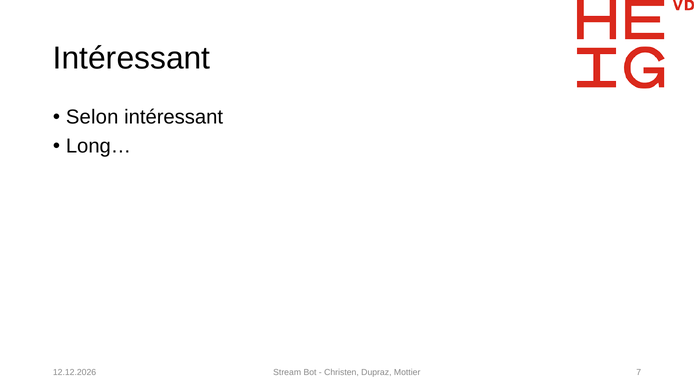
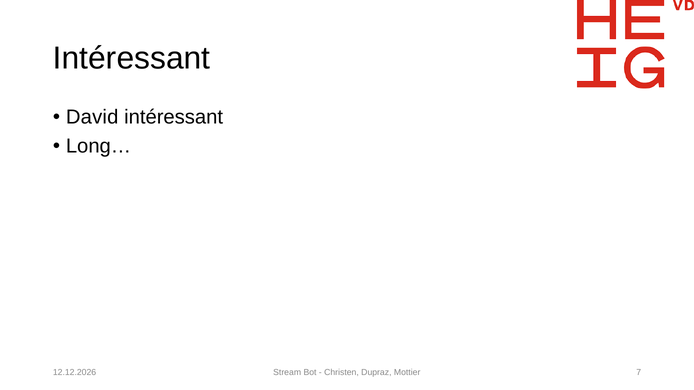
Selon: Selon -> David (92, 117)
